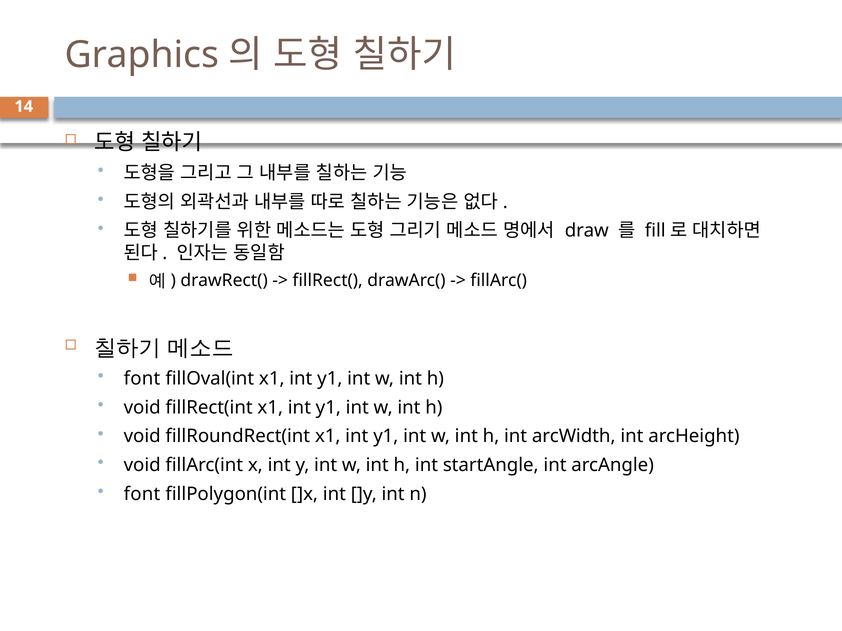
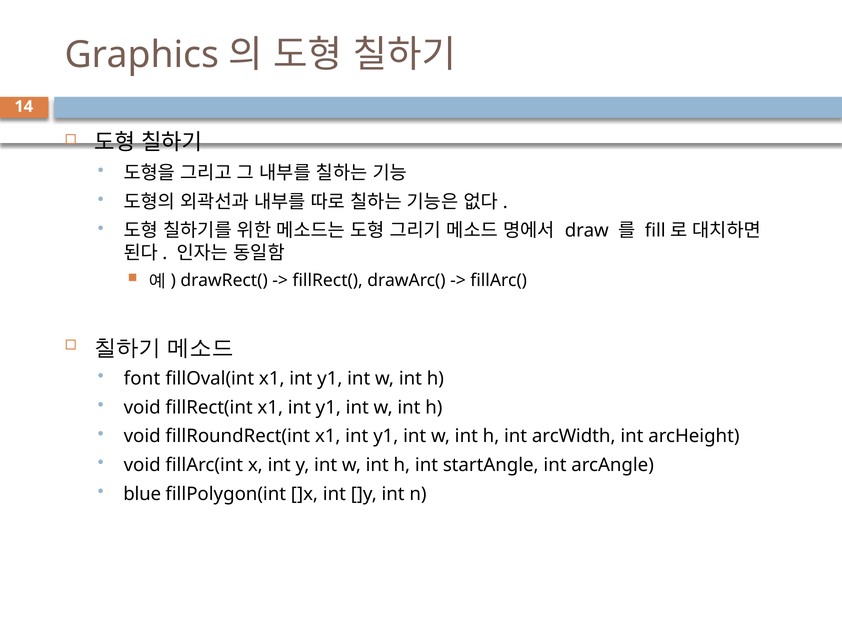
font: font -> blue (142, 494)
